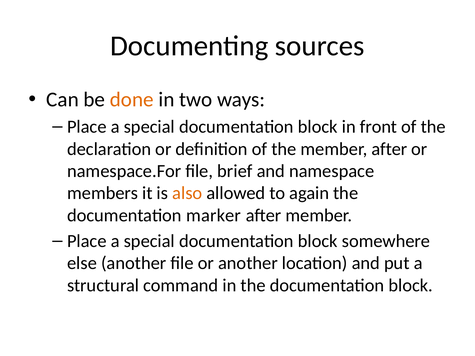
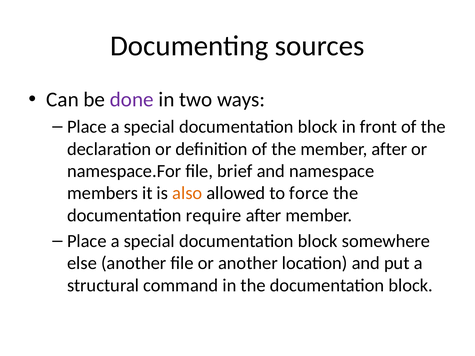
done colour: orange -> purple (132, 100)
again: again -> force (309, 193)
marker: marker -> require (214, 215)
